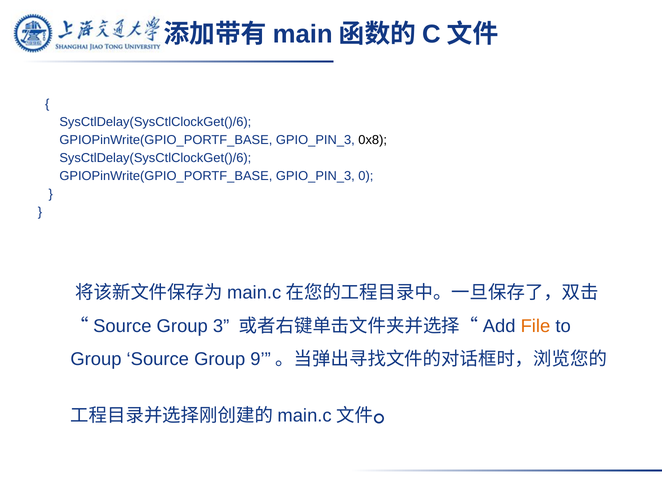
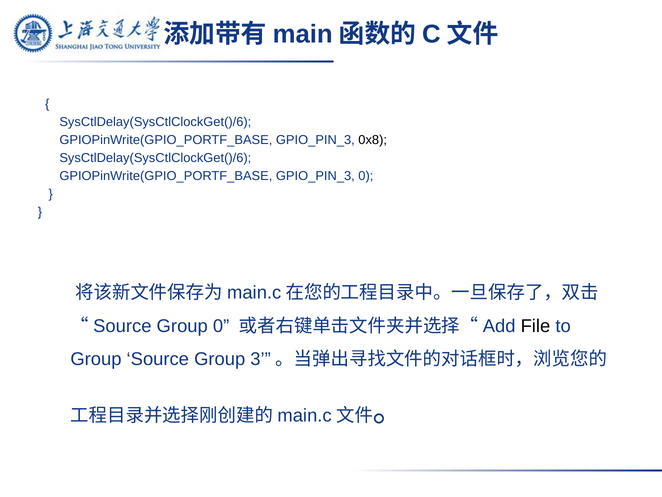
Group 3: 3 -> 0 (221, 326)
File colour: orange -> black (535, 326)
9: 9 -> 3 (261, 359)
